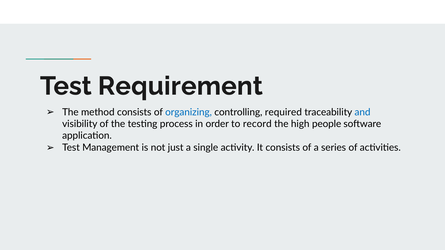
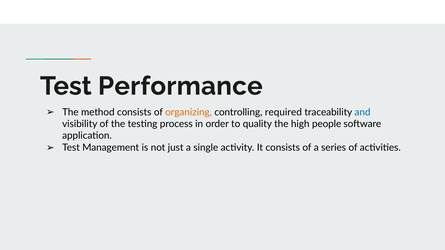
Requirement: Requirement -> Performance (180, 86)
organizing colour: blue -> orange (189, 112)
record: record -> quality (257, 124)
